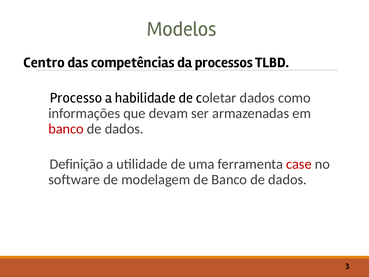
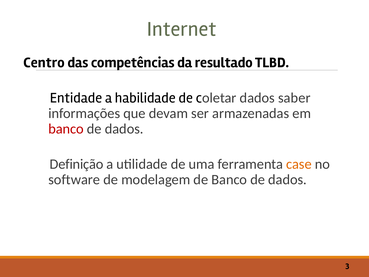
Modelos: Modelos -> Internet (181, 29)
processos: processos -> resultado (224, 63)
Processo: Processo -> Entidade (76, 98)
como: como -> saber (294, 98)
case colour: red -> orange (299, 164)
